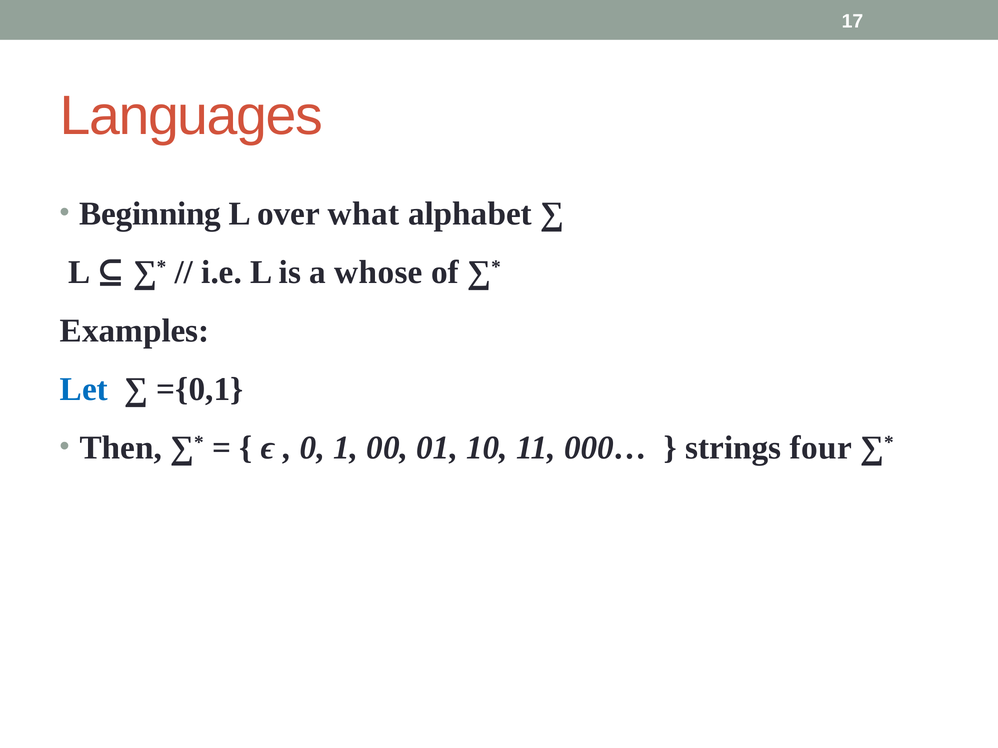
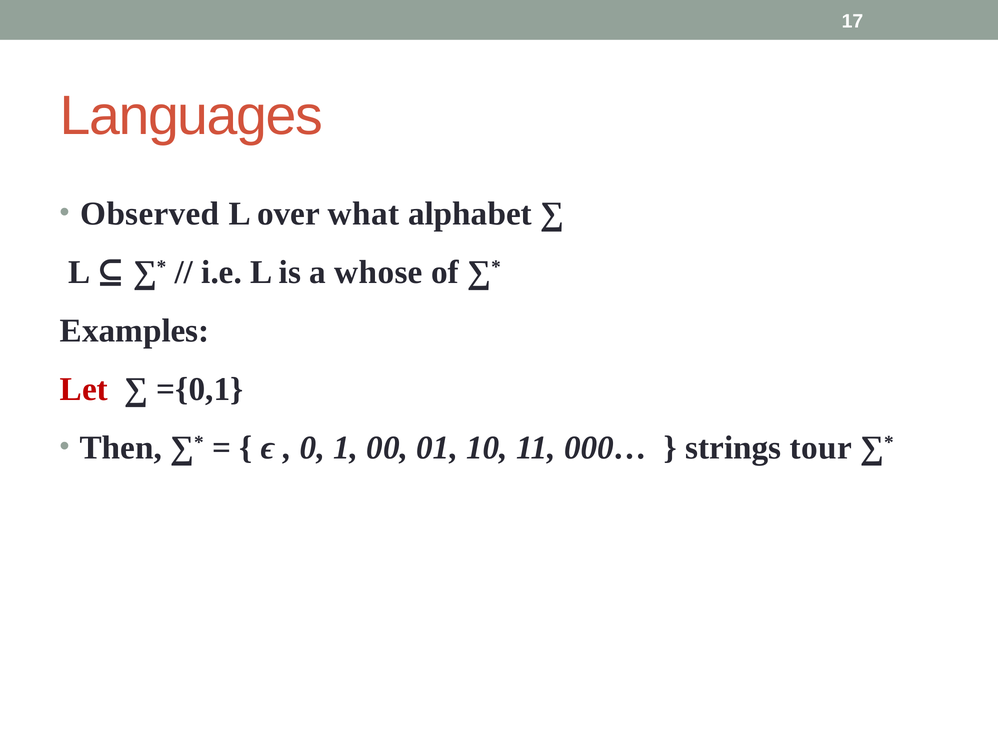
Beginning: Beginning -> Observed (150, 214)
Let colour: blue -> red (84, 389)
four: four -> tour (821, 448)
